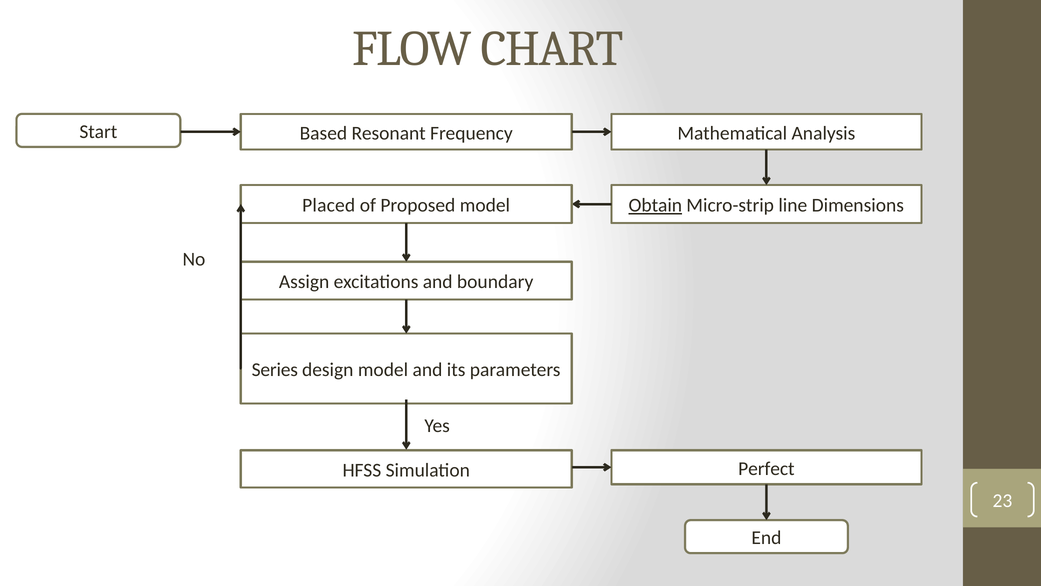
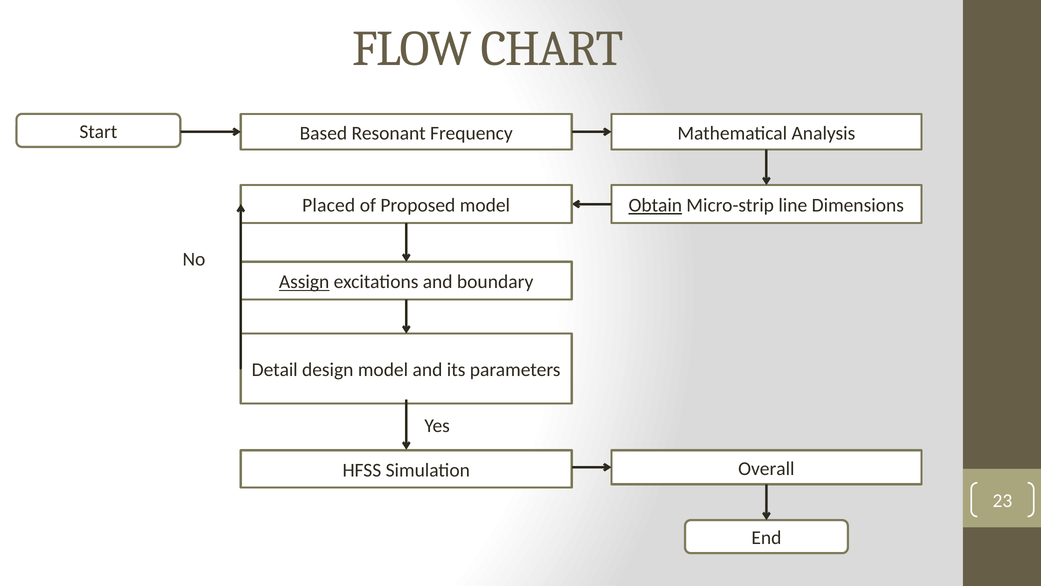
Assign underline: none -> present (304, 282)
Series: Series -> Detail (275, 370)
Perfect: Perfect -> Overall (766, 468)
